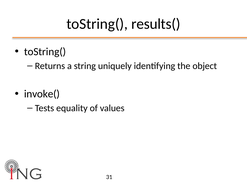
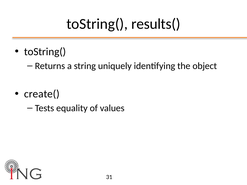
invoke(: invoke( -> create( (42, 94)
